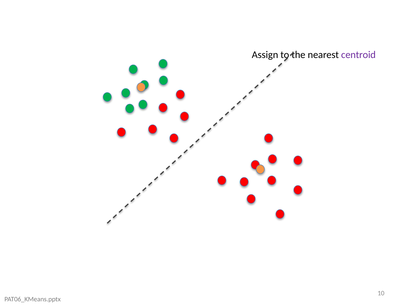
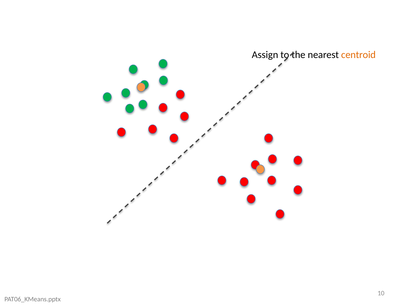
centroid colour: purple -> orange (358, 55)
